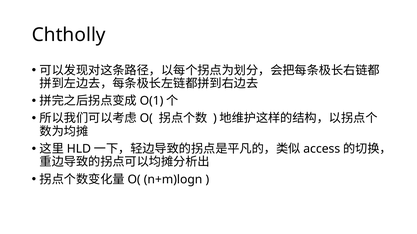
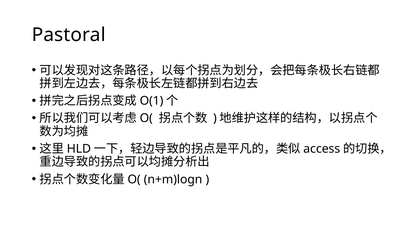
Chtholly: Chtholly -> Pastoral (69, 35)
